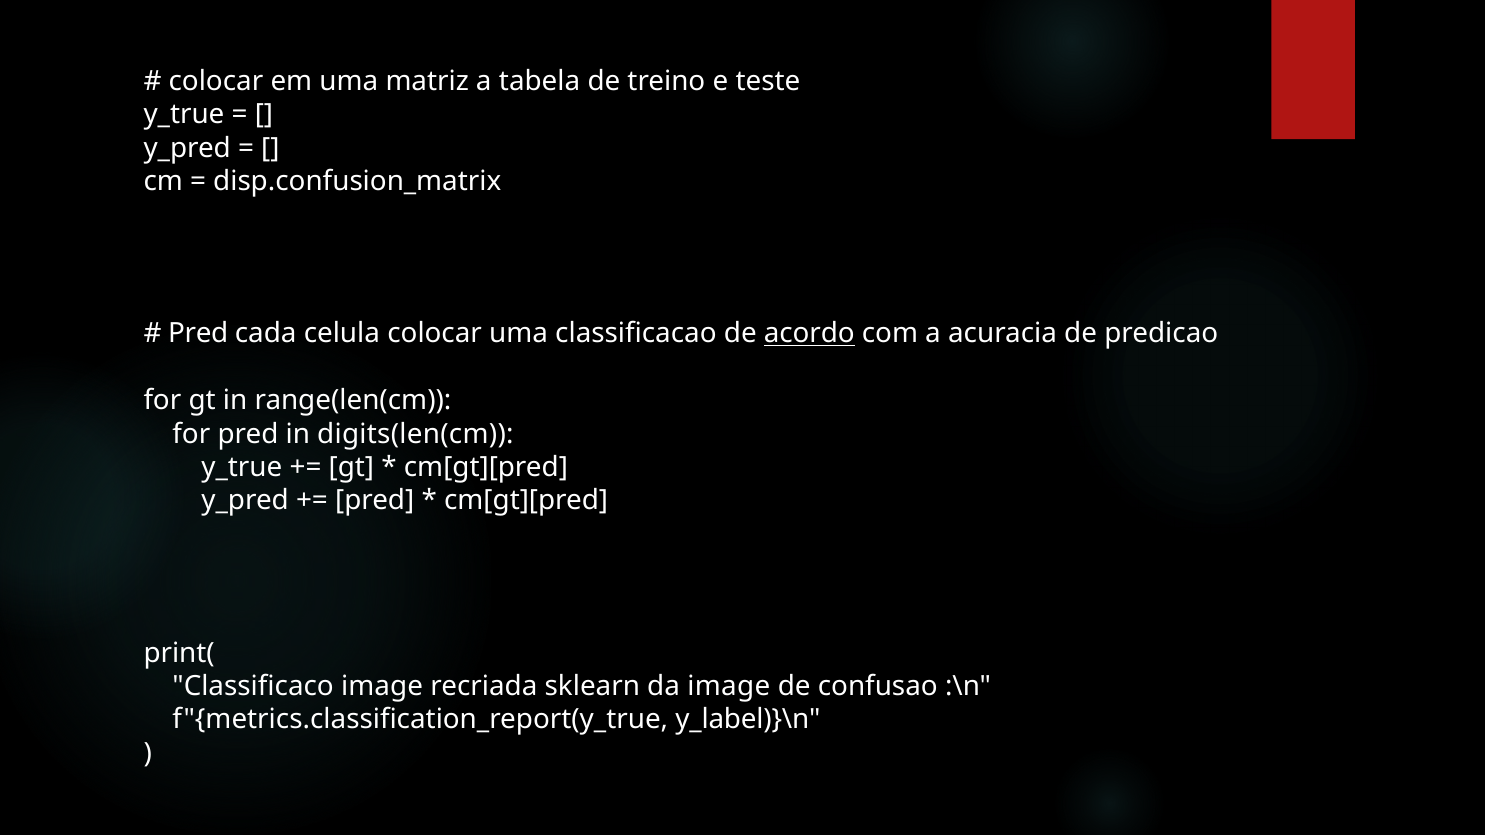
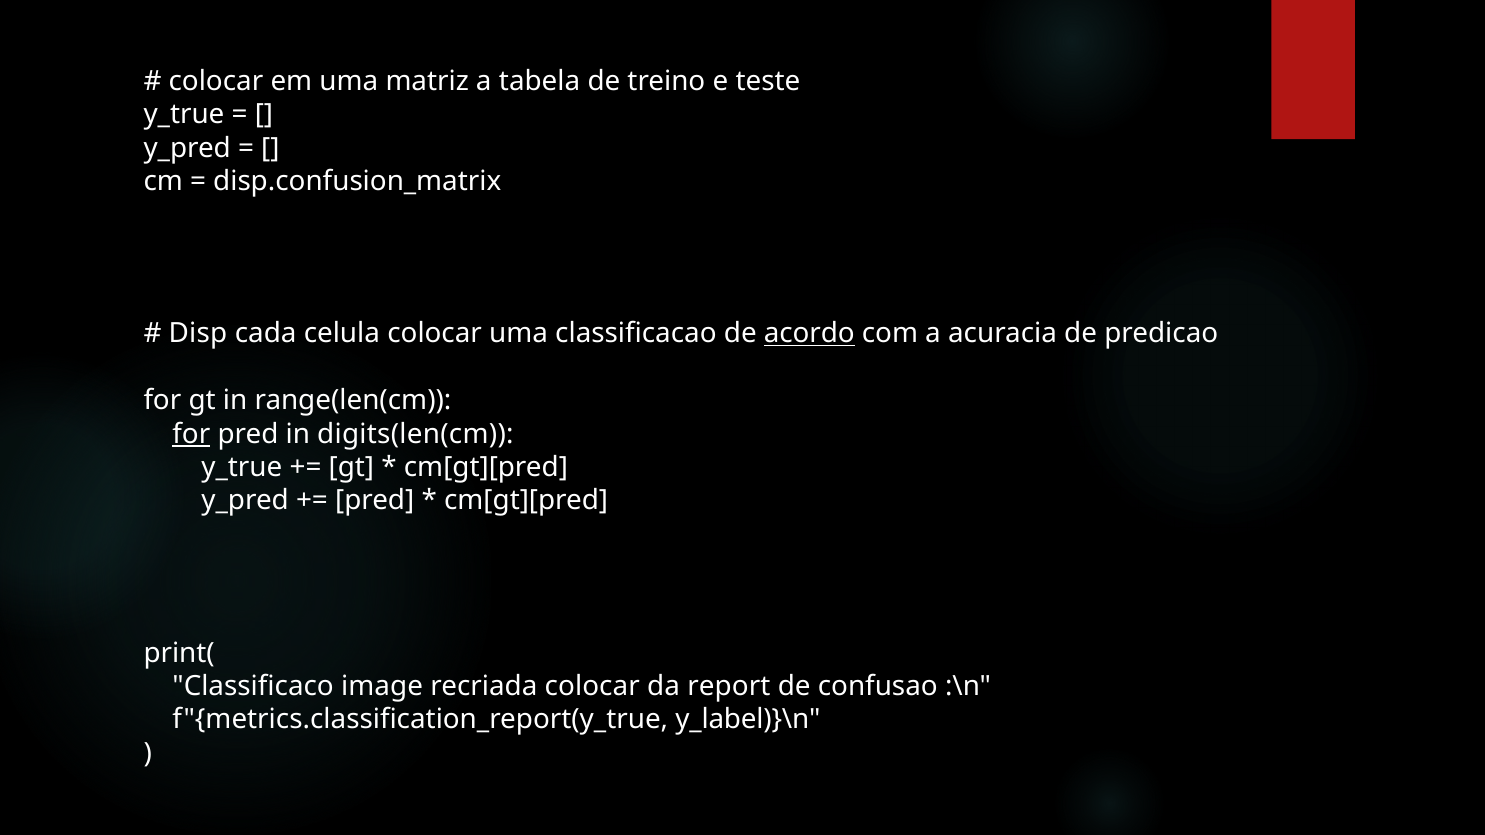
Pred: Pred -> Disp (198, 334)
for underline: none -> present (191, 434)
recriada sklearn: sklearn -> colocar (592, 687)
da image: image -> report (729, 687)
